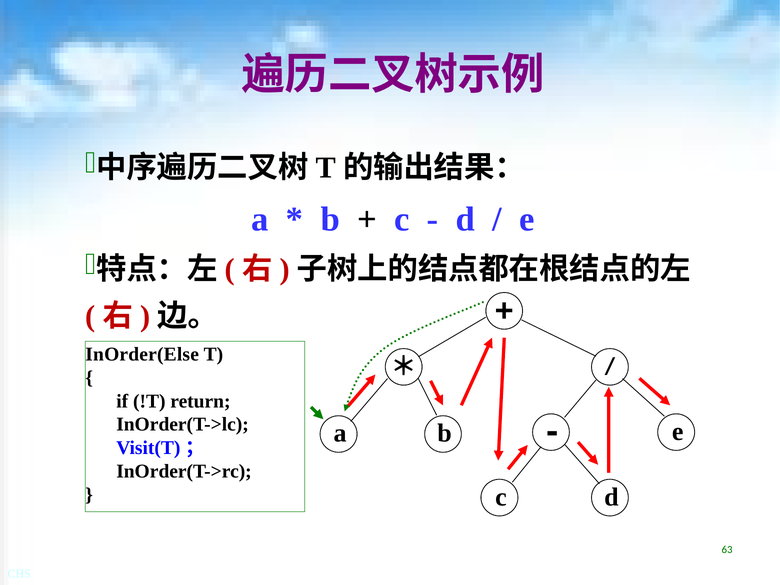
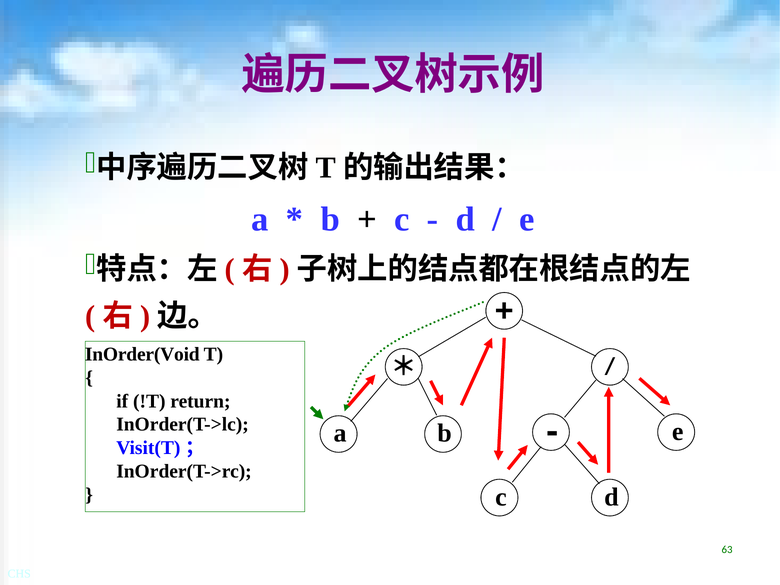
InOrder(Else: InOrder(Else -> InOrder(Void (142, 354)
